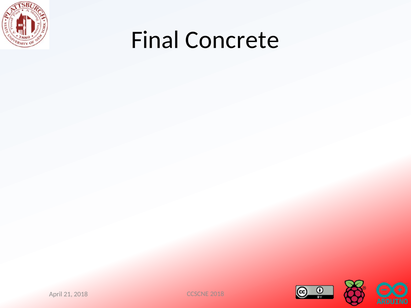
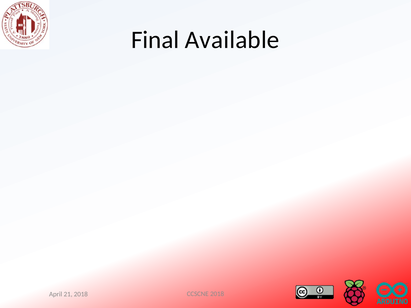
Concrete: Concrete -> Available (232, 40)
